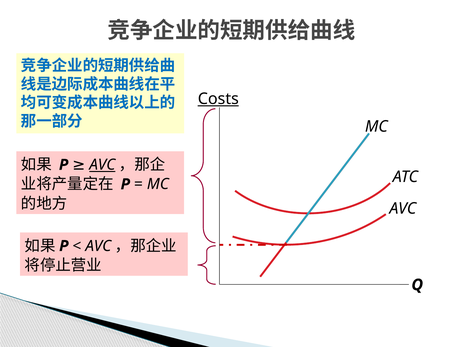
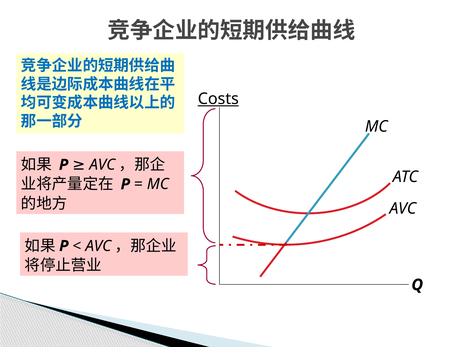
AVC underline: present -> none (102, 165)
